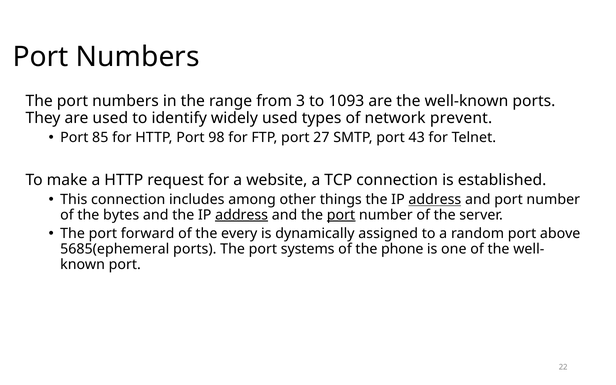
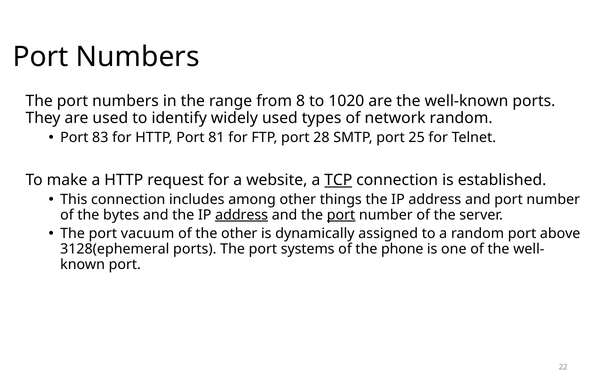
3: 3 -> 8 (301, 101)
1093: 1093 -> 1020 (346, 101)
network prevent: prevent -> random (461, 118)
85: 85 -> 83 (100, 138)
98: 98 -> 81 (216, 138)
27: 27 -> 28 (321, 138)
43: 43 -> 25 (417, 138)
TCP underline: none -> present (338, 180)
address underline: present -> none (435, 200)
forward: forward -> vacuum (148, 234)
the every: every -> other (239, 234)
5685(ephemeral: 5685(ephemeral -> 3128(ephemeral (115, 249)
